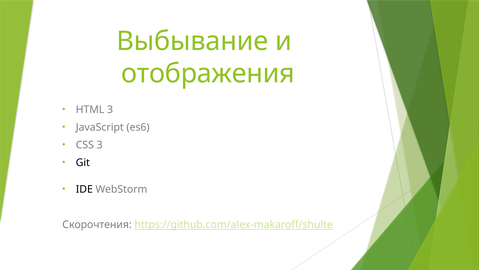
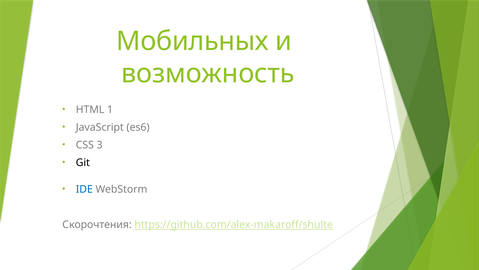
Выбывание: Выбывание -> Мобильных (193, 41)
отображения: отображения -> возможность (208, 73)
HTML 3: 3 -> 1 (110, 110)
IDE colour: black -> blue (84, 189)
